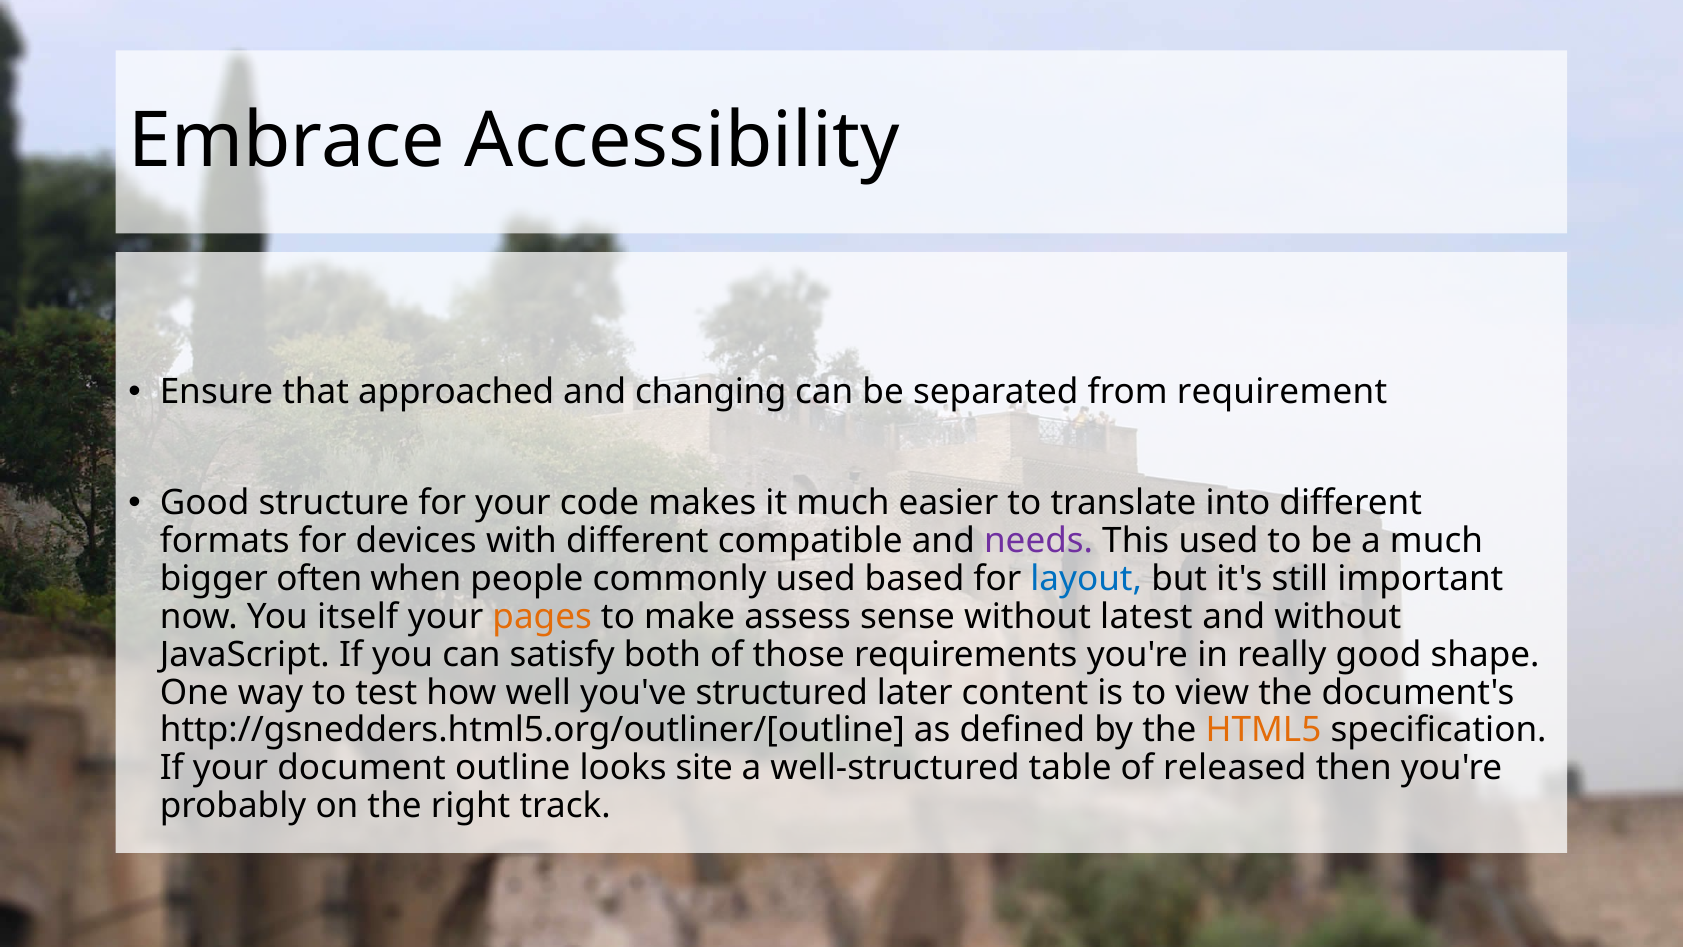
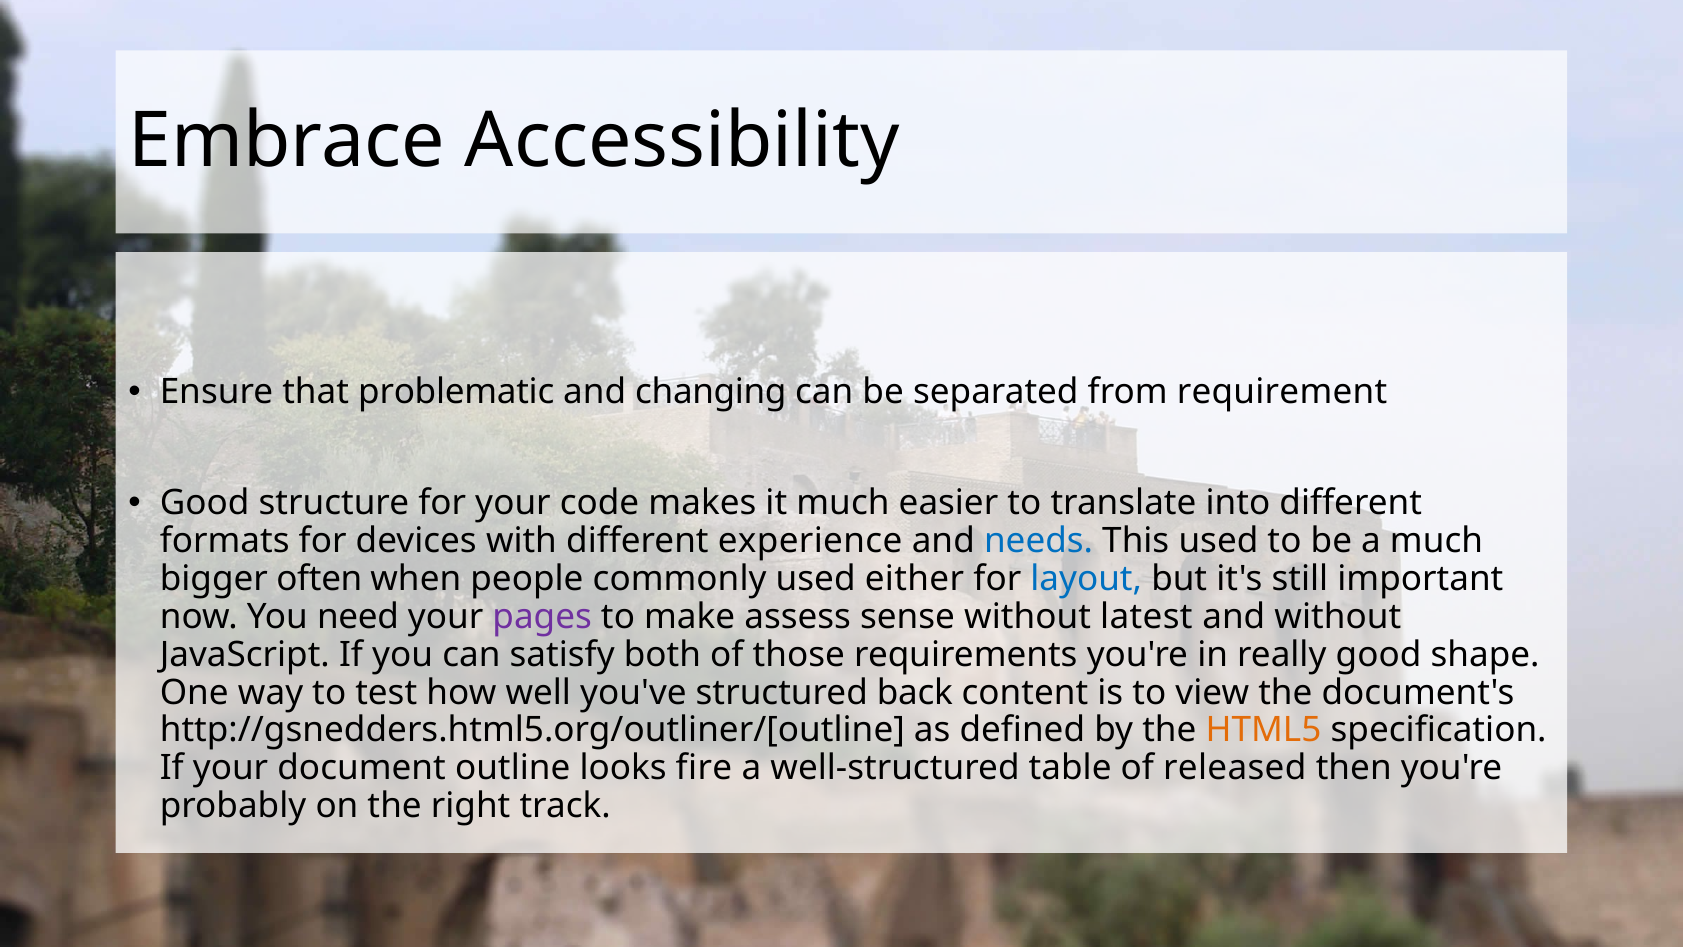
approached: approached -> problematic (456, 392)
compatible: compatible -> experience (810, 541)
needs colour: purple -> blue (1039, 541)
based: based -> either (914, 579)
itself: itself -> need (358, 617)
pages colour: orange -> purple (542, 617)
later: later -> back (915, 692)
site: site -> fire (704, 768)
